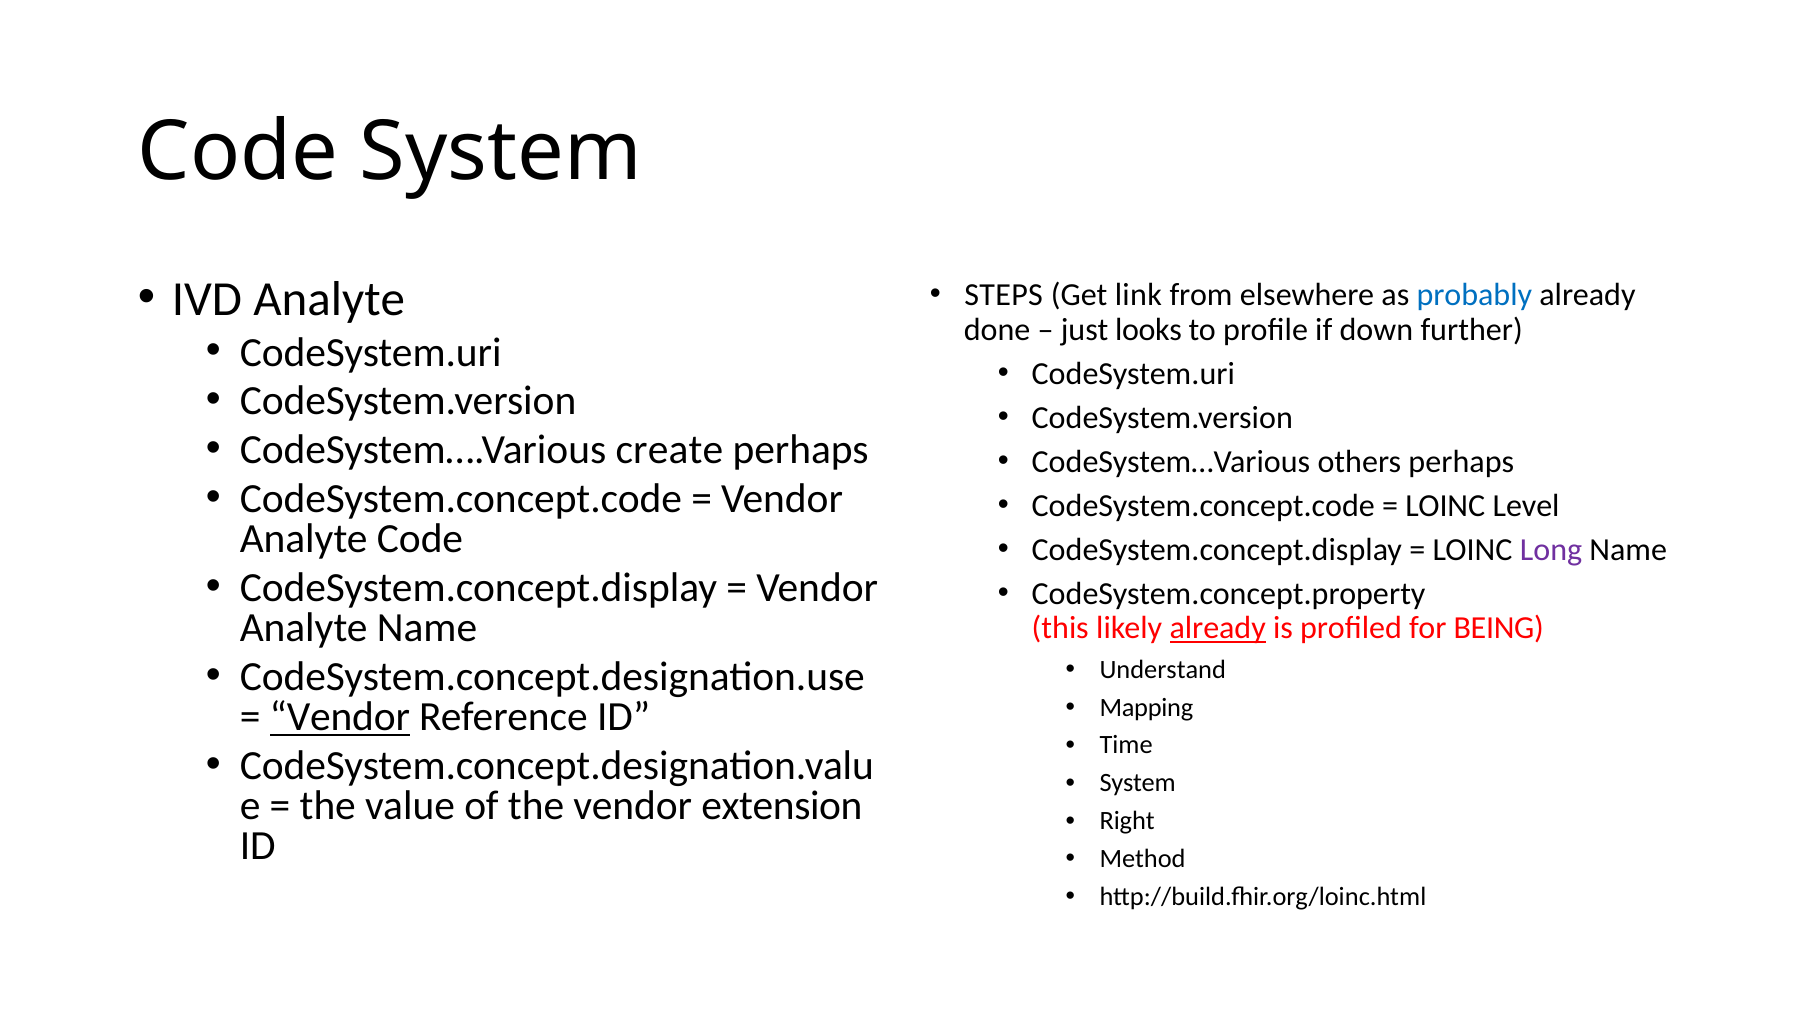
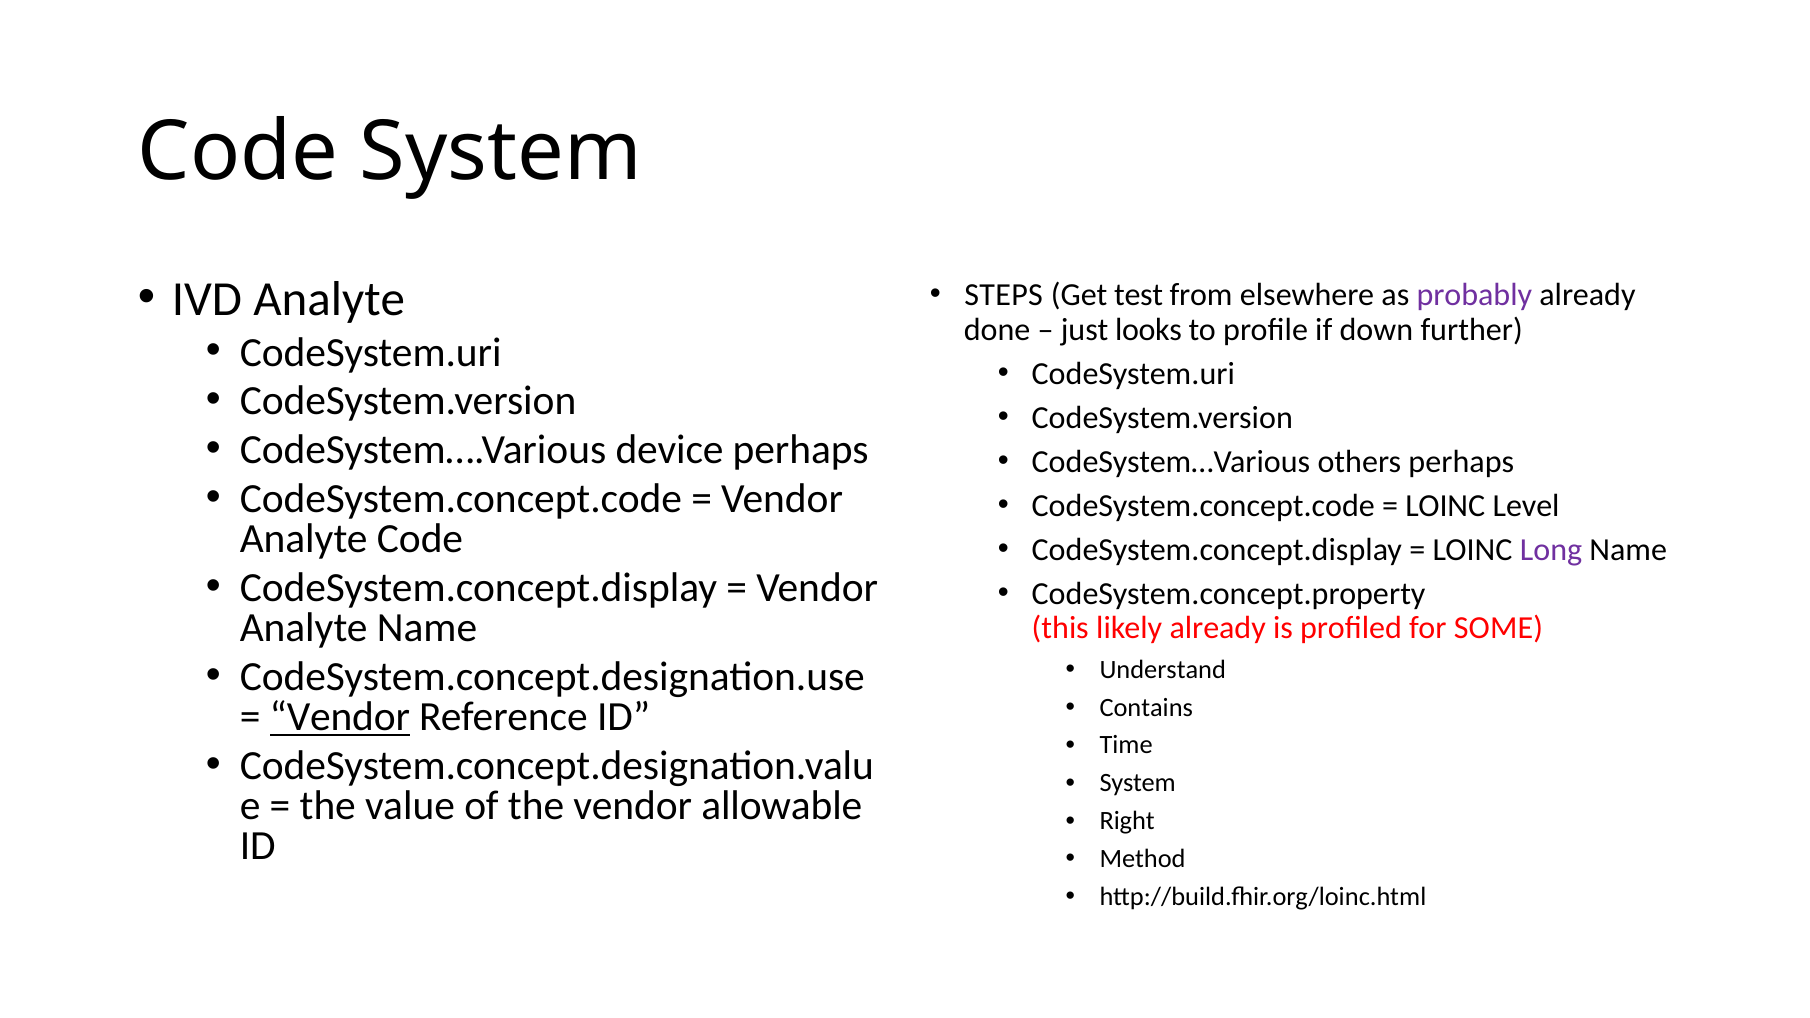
link: link -> test (1139, 295)
probably colour: blue -> purple (1474, 295)
create: create -> device (670, 450)
already underline: present -> none (1218, 628)
BEING: BEING -> SOME (1498, 628)
Mapping: Mapping -> Contains (1146, 707)
extension: extension -> allowable (782, 806)
